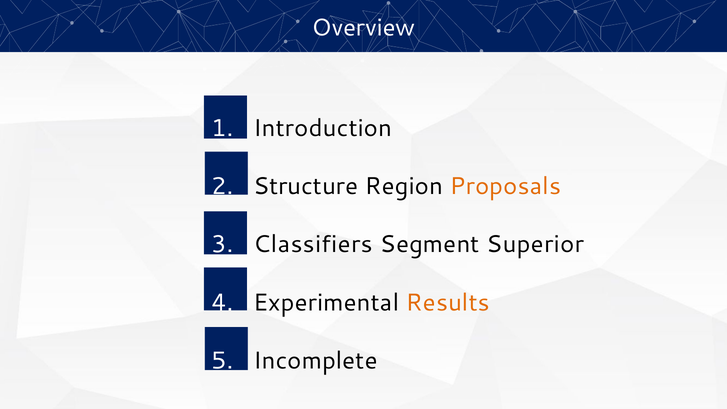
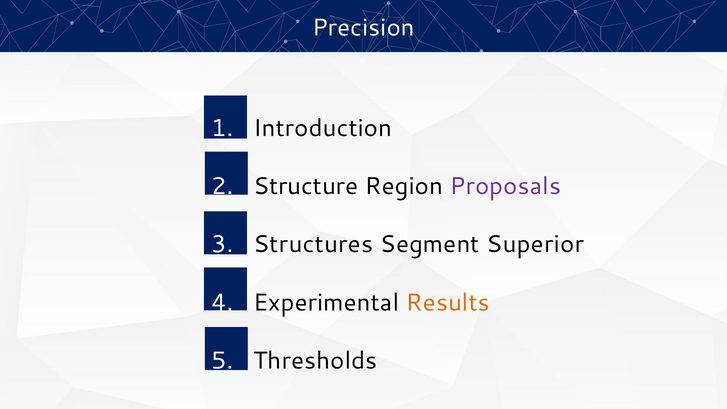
Overview: Overview -> Precision (363, 28)
Proposals colour: orange -> purple (505, 186)
Classifiers: Classifiers -> Structures (313, 244)
Incomplete: Incomplete -> Thresholds (315, 361)
